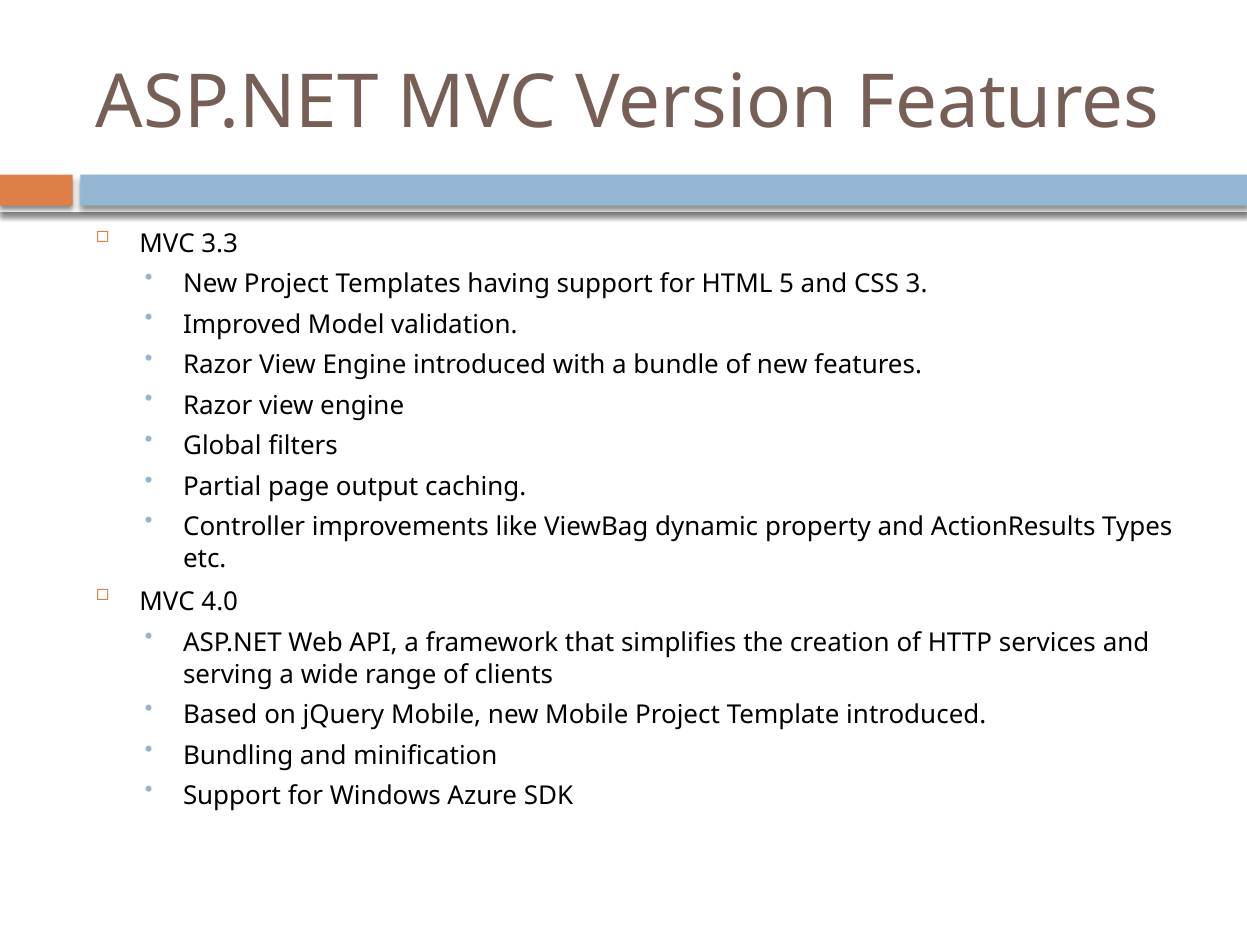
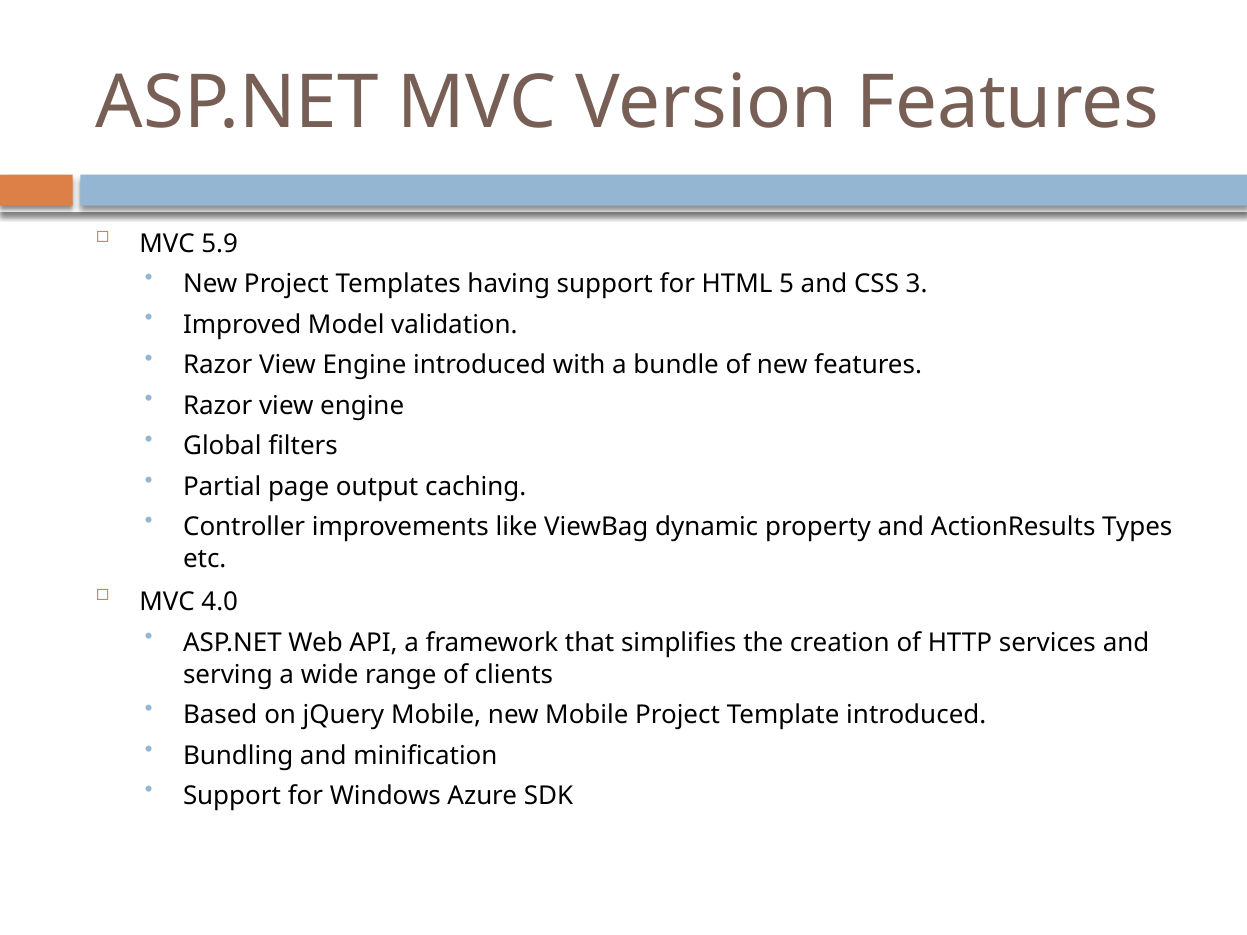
3.3: 3.3 -> 5.9 (220, 244)
